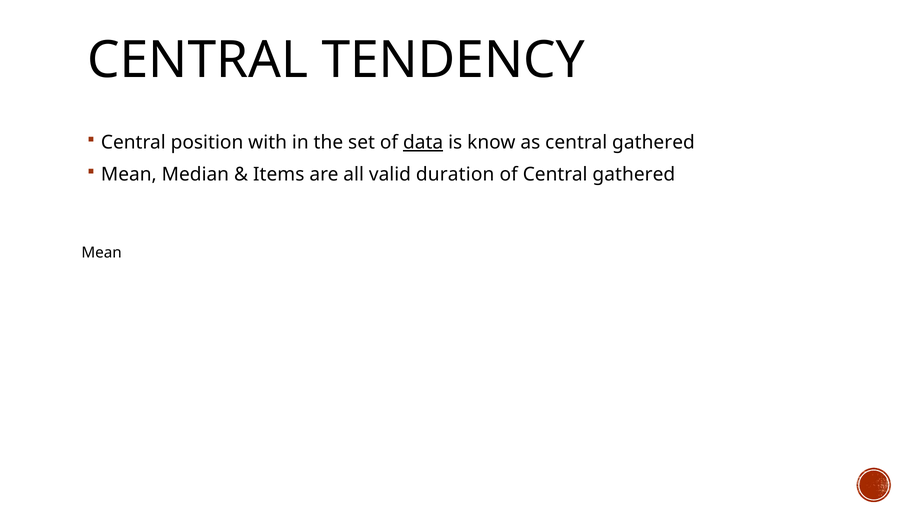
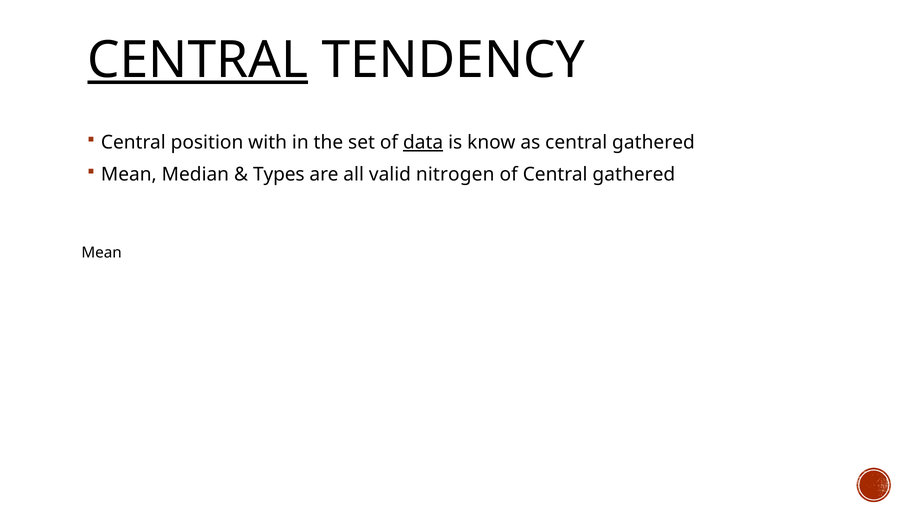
CENTRAL underline: none -> present (198, 60)
Items: Items -> Types (279, 175)
duration: duration -> nitrogen (455, 175)
